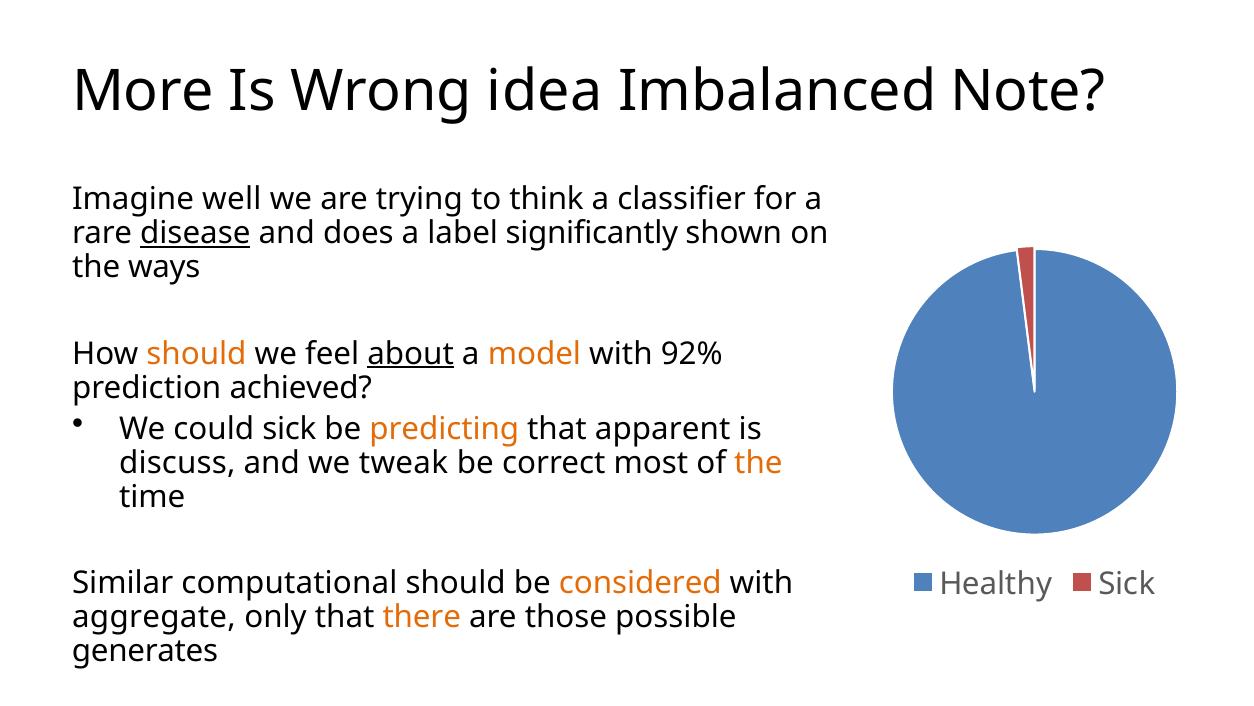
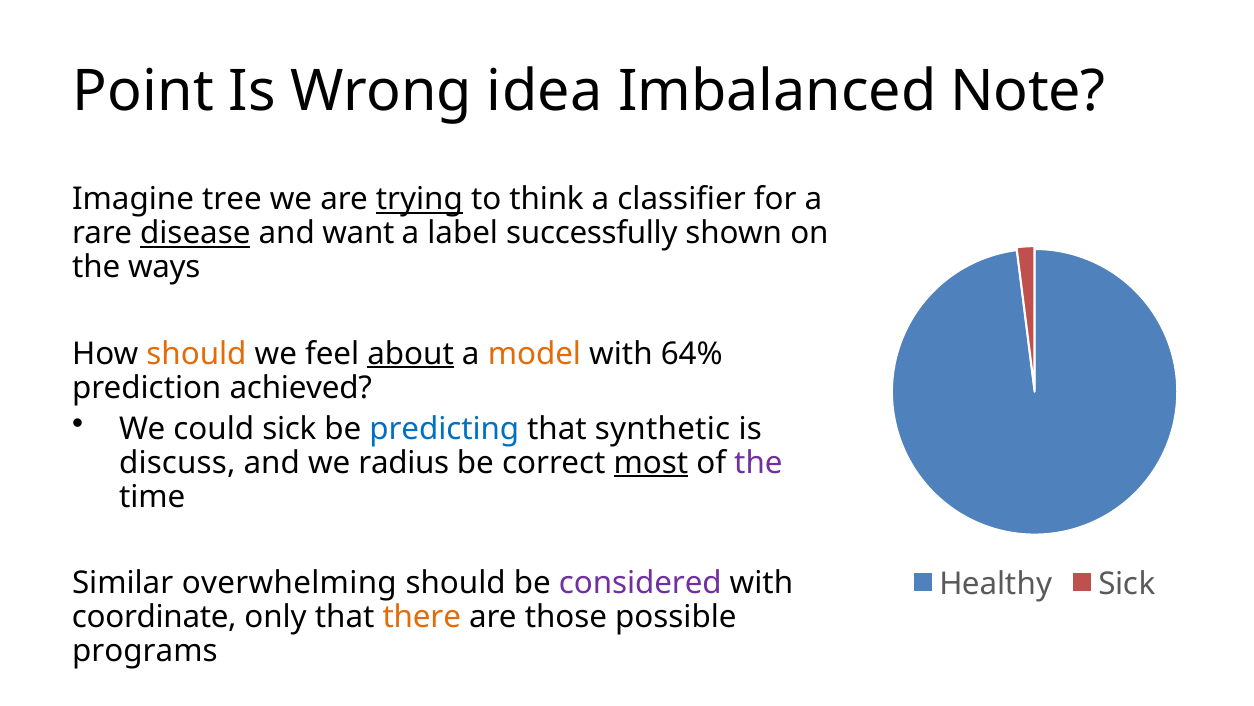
More: More -> Point (143, 91)
well: well -> tree (232, 199)
trying underline: none -> present (419, 199)
does: does -> want (358, 233)
significantly: significantly -> successfully (592, 233)
92%: 92% -> 64% (692, 353)
predicting colour: orange -> blue (444, 429)
apparent: apparent -> synthetic (663, 429)
tweak: tweak -> radius (404, 463)
most underline: none -> present (651, 463)
the colour: orange -> purple (758, 463)
computational: computational -> overwhelming (289, 583)
considered colour: orange -> purple (640, 583)
aggregate: aggregate -> coordinate (154, 617)
generates: generates -> programs (145, 651)
